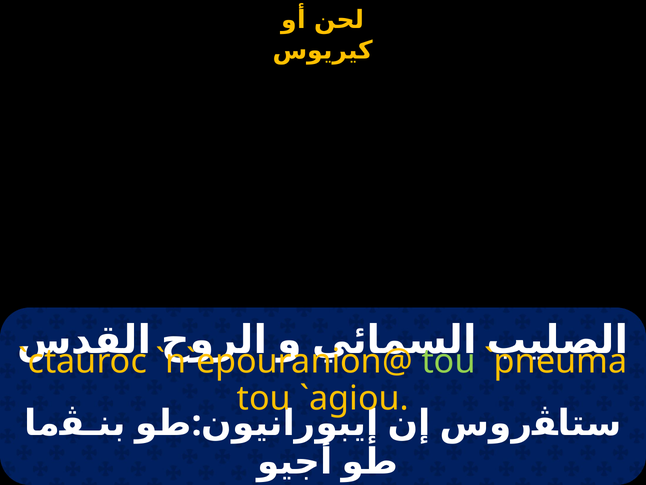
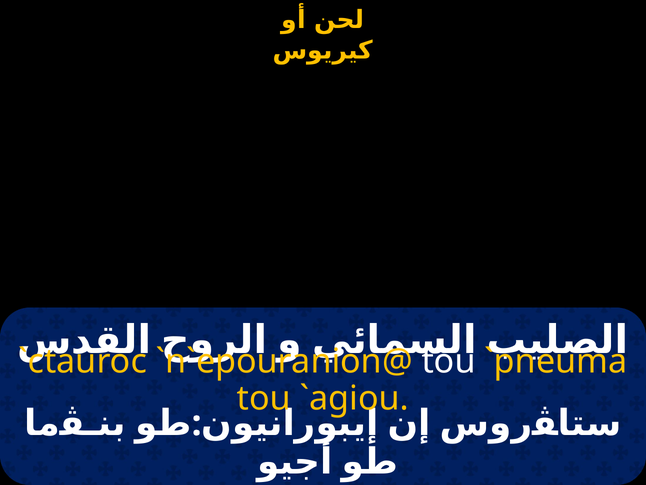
tou colour: light green -> white (449, 361)
